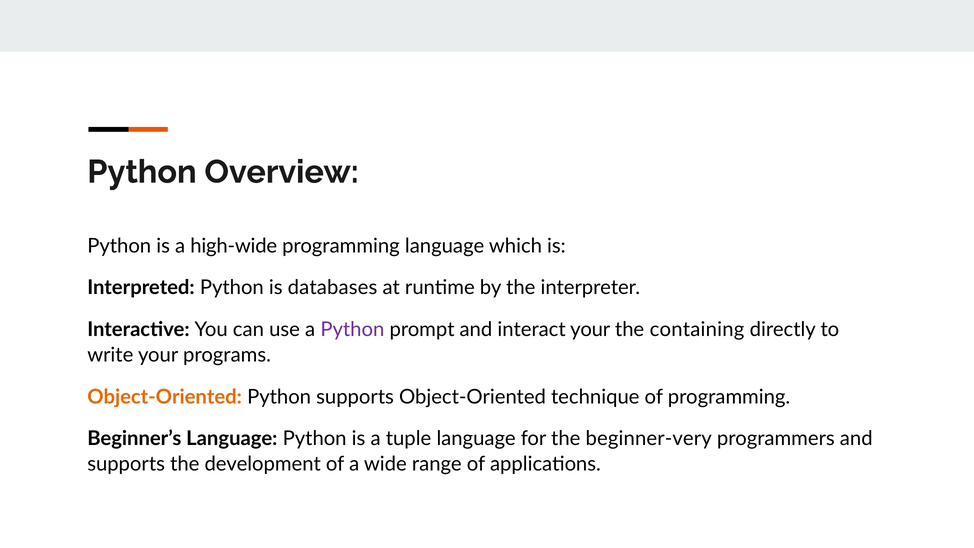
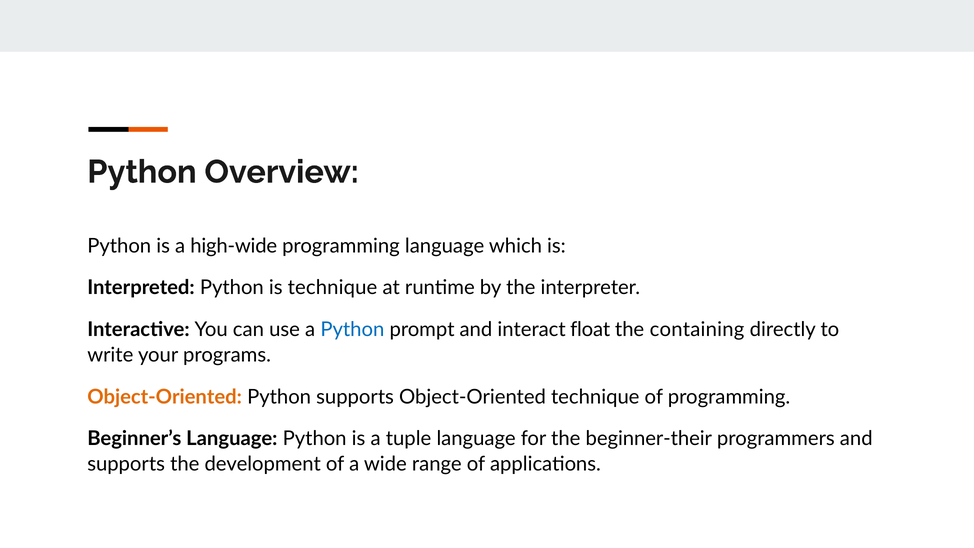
is databases: databases -> technique (333, 288)
Python colour: purple -> blue (352, 329)
interact your: your -> float (590, 329)
beginner-very: beginner-very -> beginner-their (649, 439)
